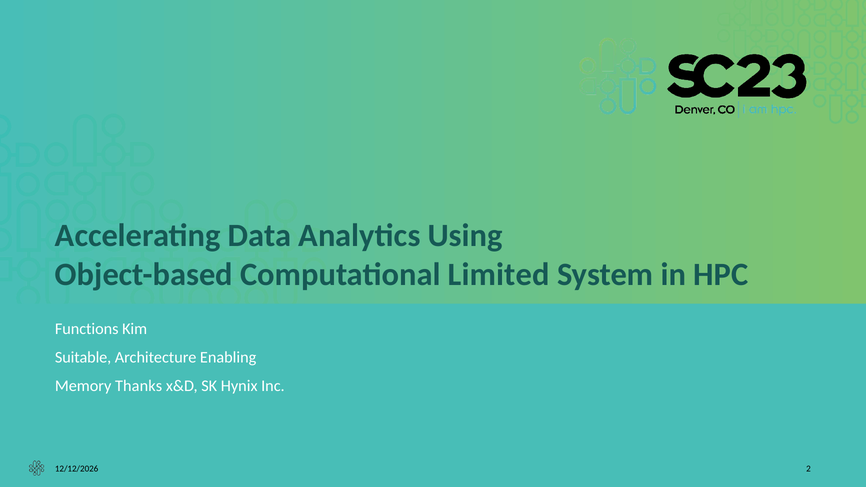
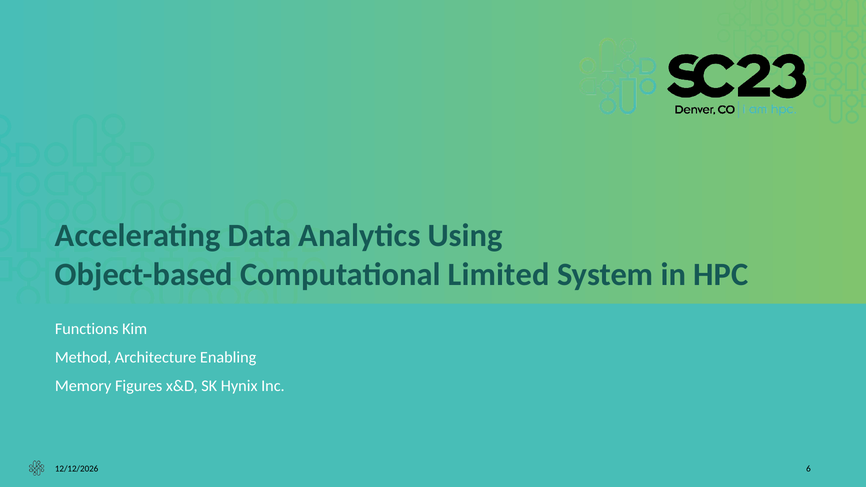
Suitable: Suitable -> Method (83, 357)
Thanks: Thanks -> Figures (139, 386)
2: 2 -> 6 (809, 469)
